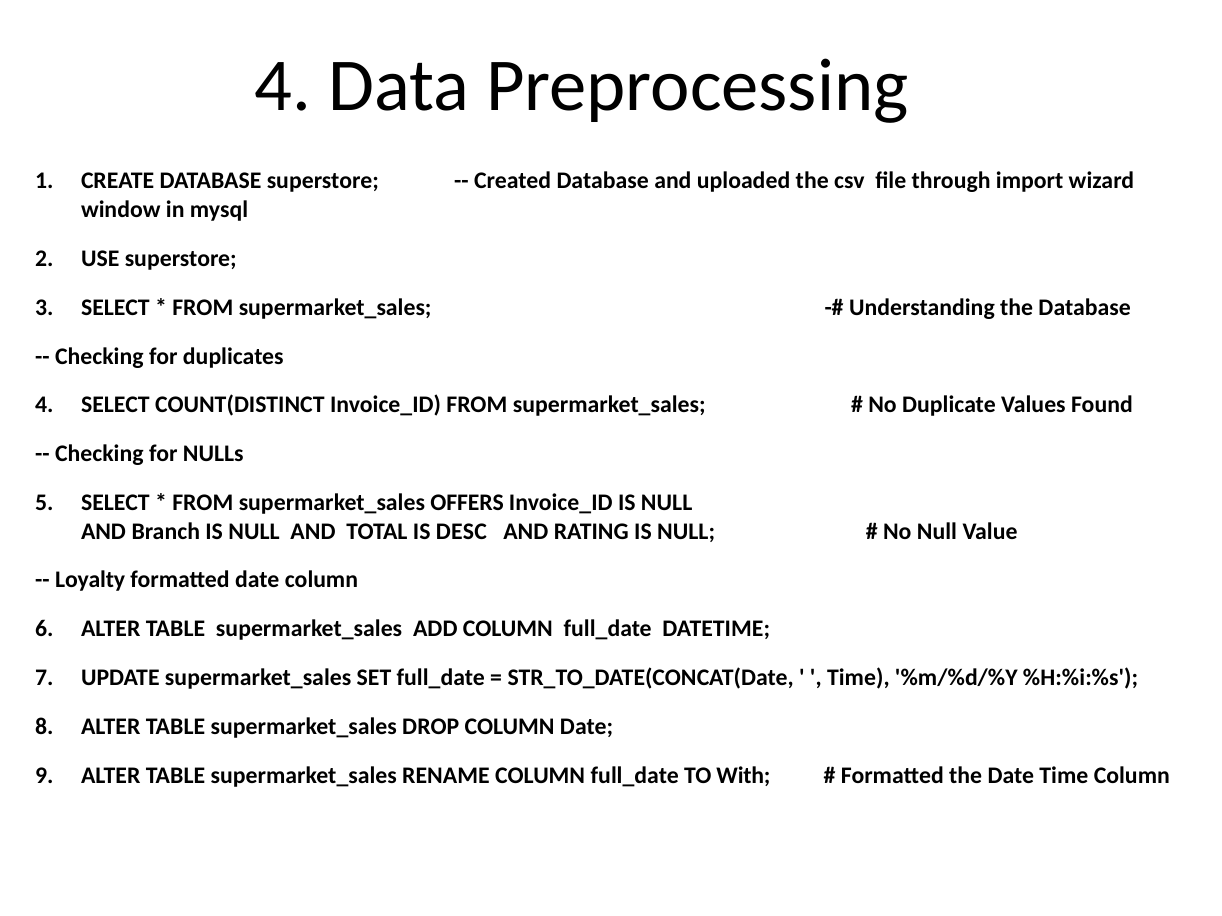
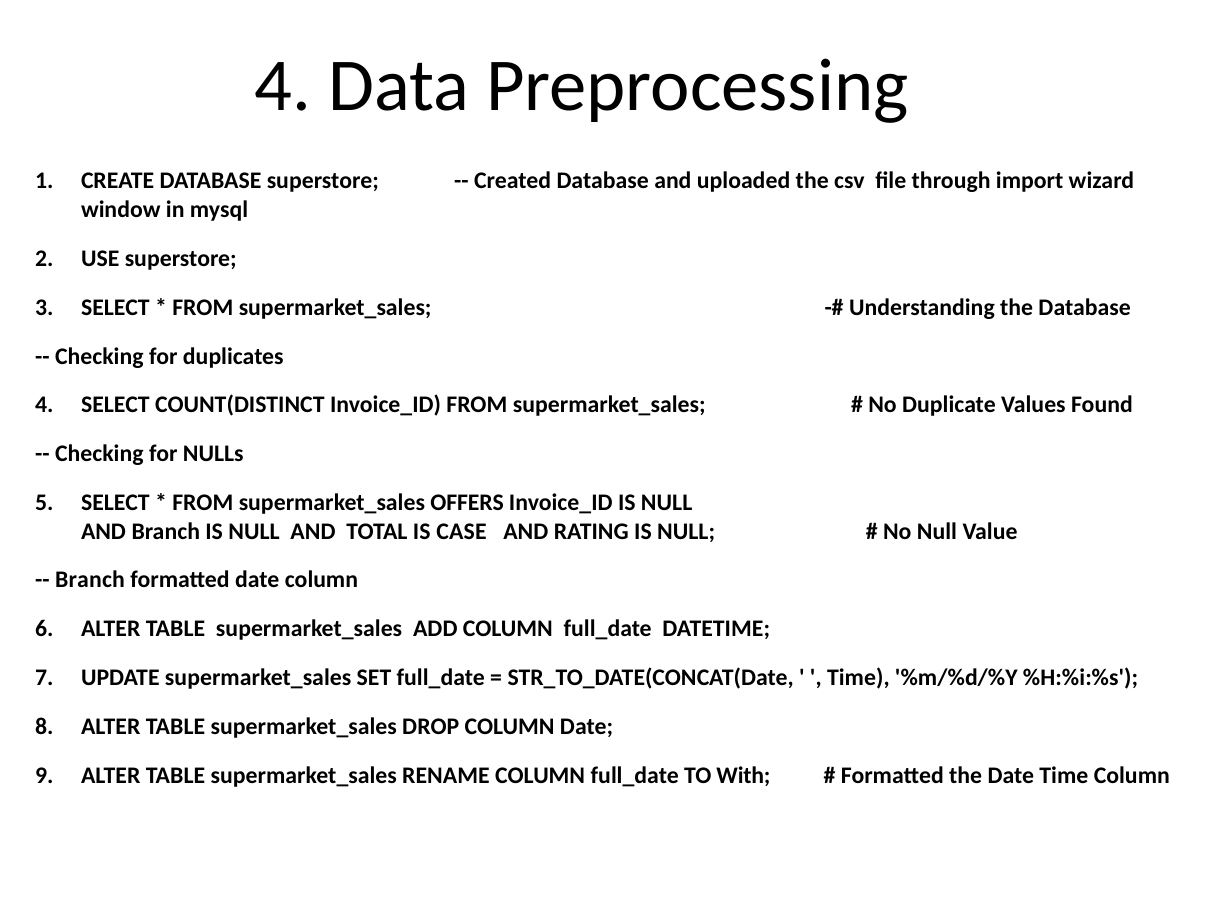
DESC: DESC -> CASE (461, 532)
Loyalty: Loyalty -> Branch (90, 580)
